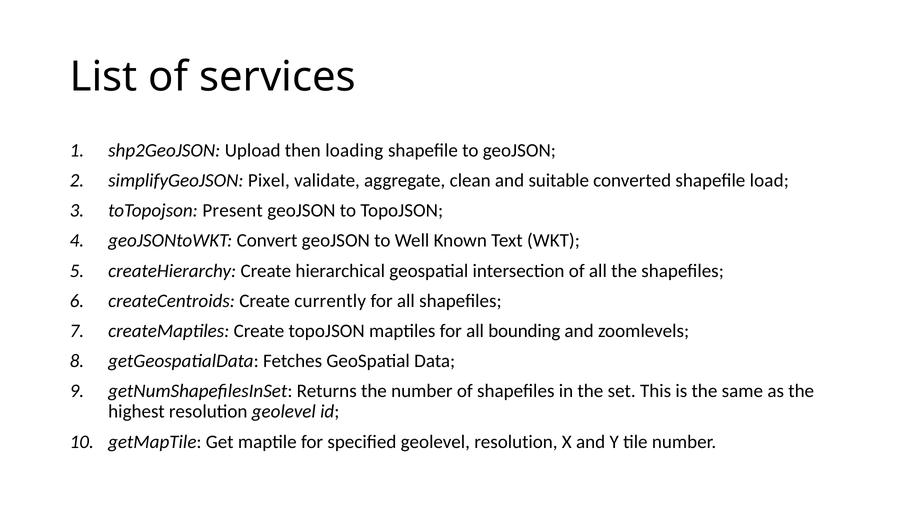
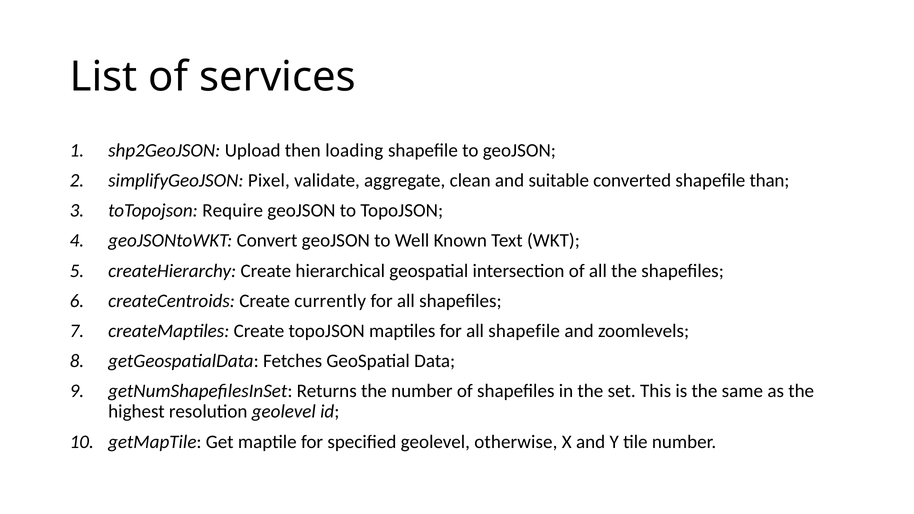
load: load -> than (769, 181)
Present: Present -> Require (233, 211)
all bounding: bounding -> shapefile (524, 331)
geolevel resolution: resolution -> otherwise (516, 442)
